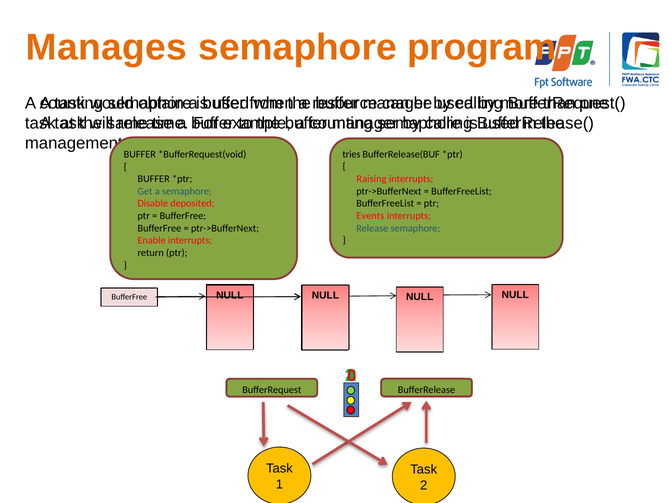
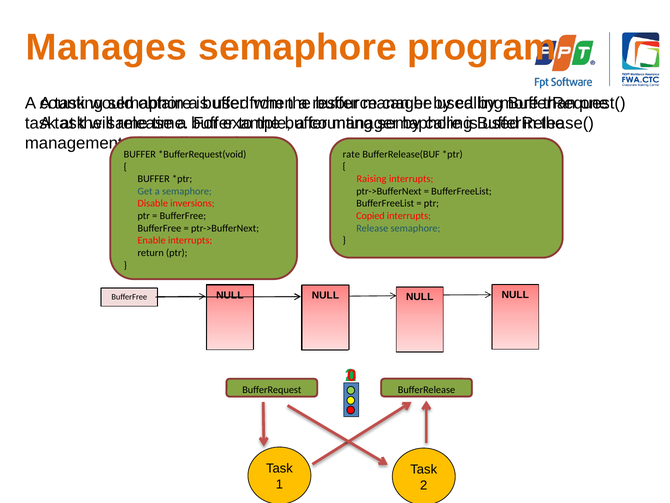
tries: tries -> rate (351, 154)
deposited: deposited -> inversions (192, 203)
Events: Events -> Copied (370, 216)
